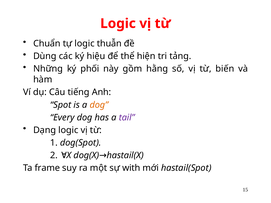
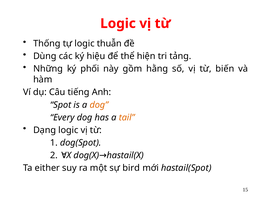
Chuẩn: Chuẩn -> Thống (47, 44)
tail colour: purple -> orange (127, 118)
frame: frame -> either (47, 168)
with: with -> bird (131, 168)
